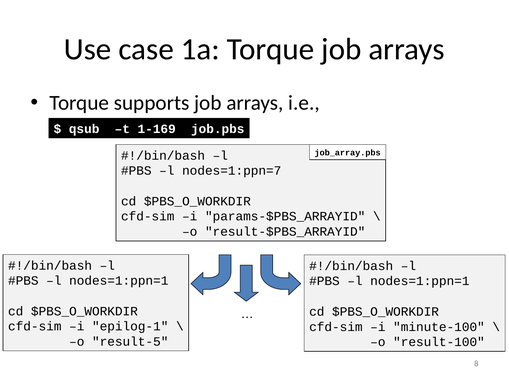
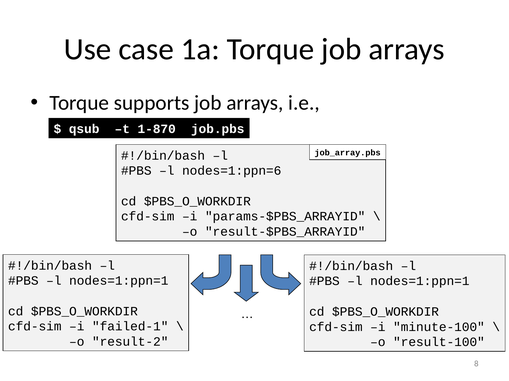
1-169: 1-169 -> 1-870 (157, 129)
nodes=1:ppn=7: nodes=1:ppn=7 -> nodes=1:ppn=6 (232, 171)
epilog-1: epilog-1 -> failed-1 (130, 327)
result-5: result-5 -> result-2 (130, 342)
